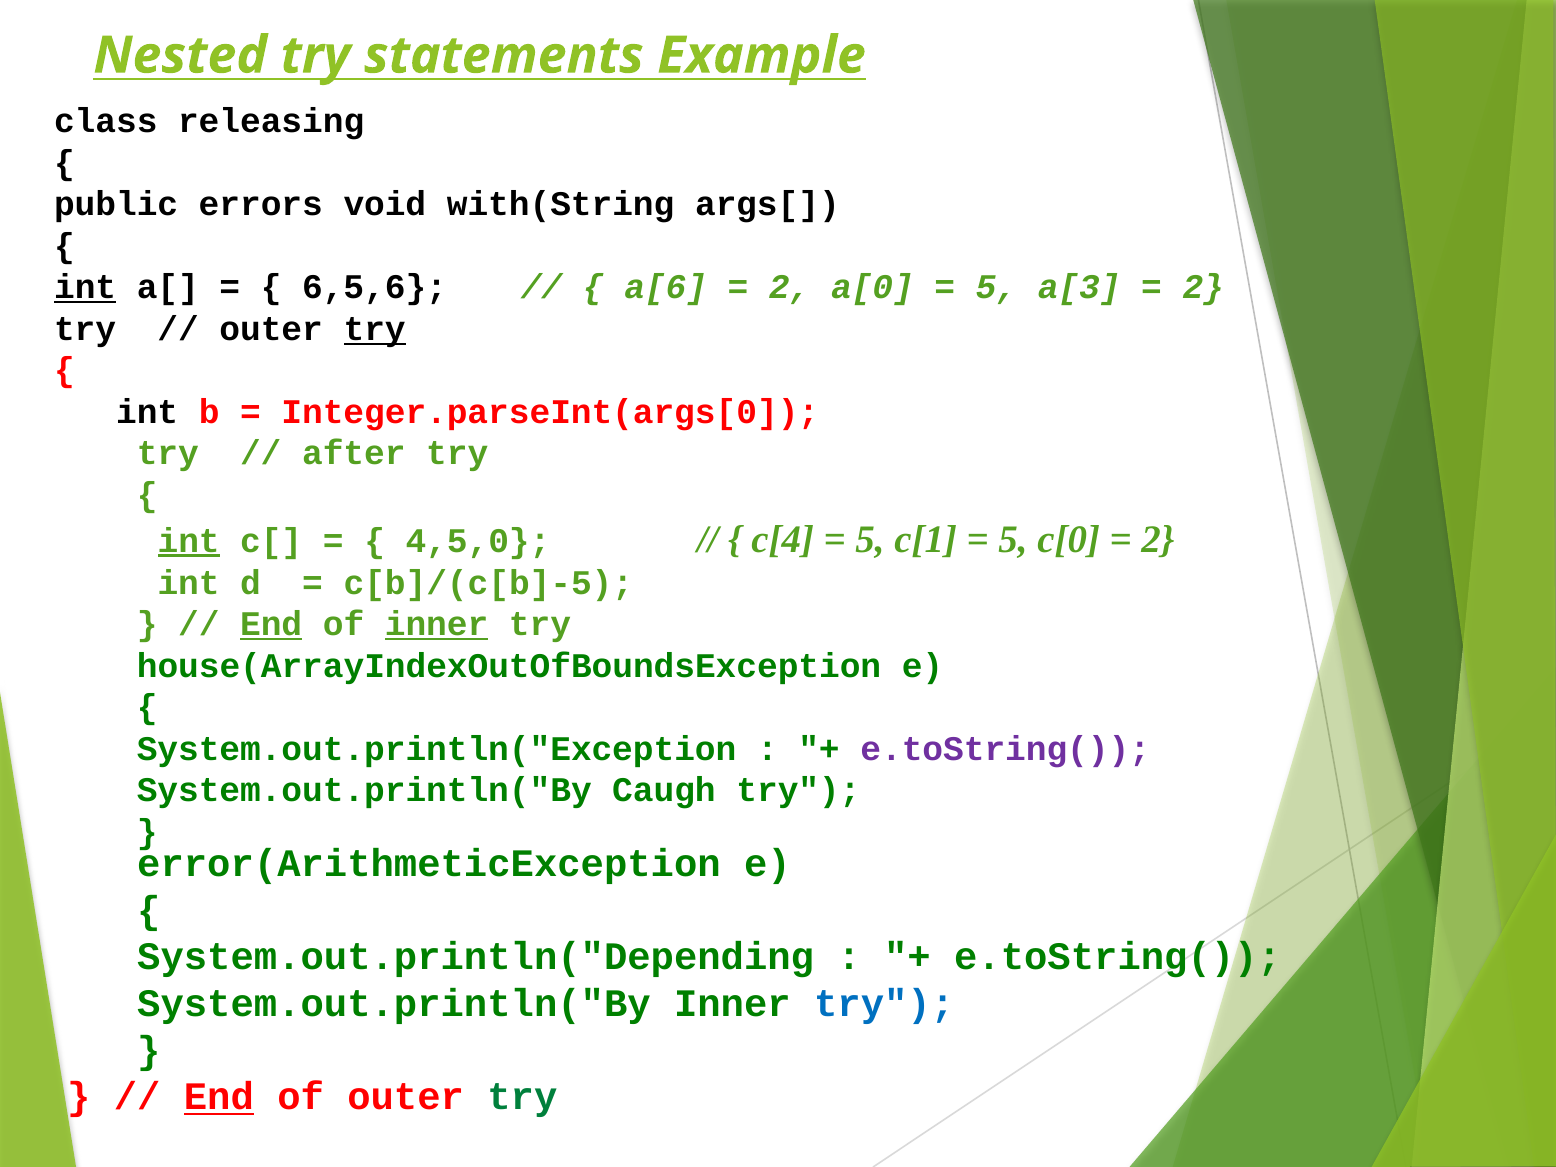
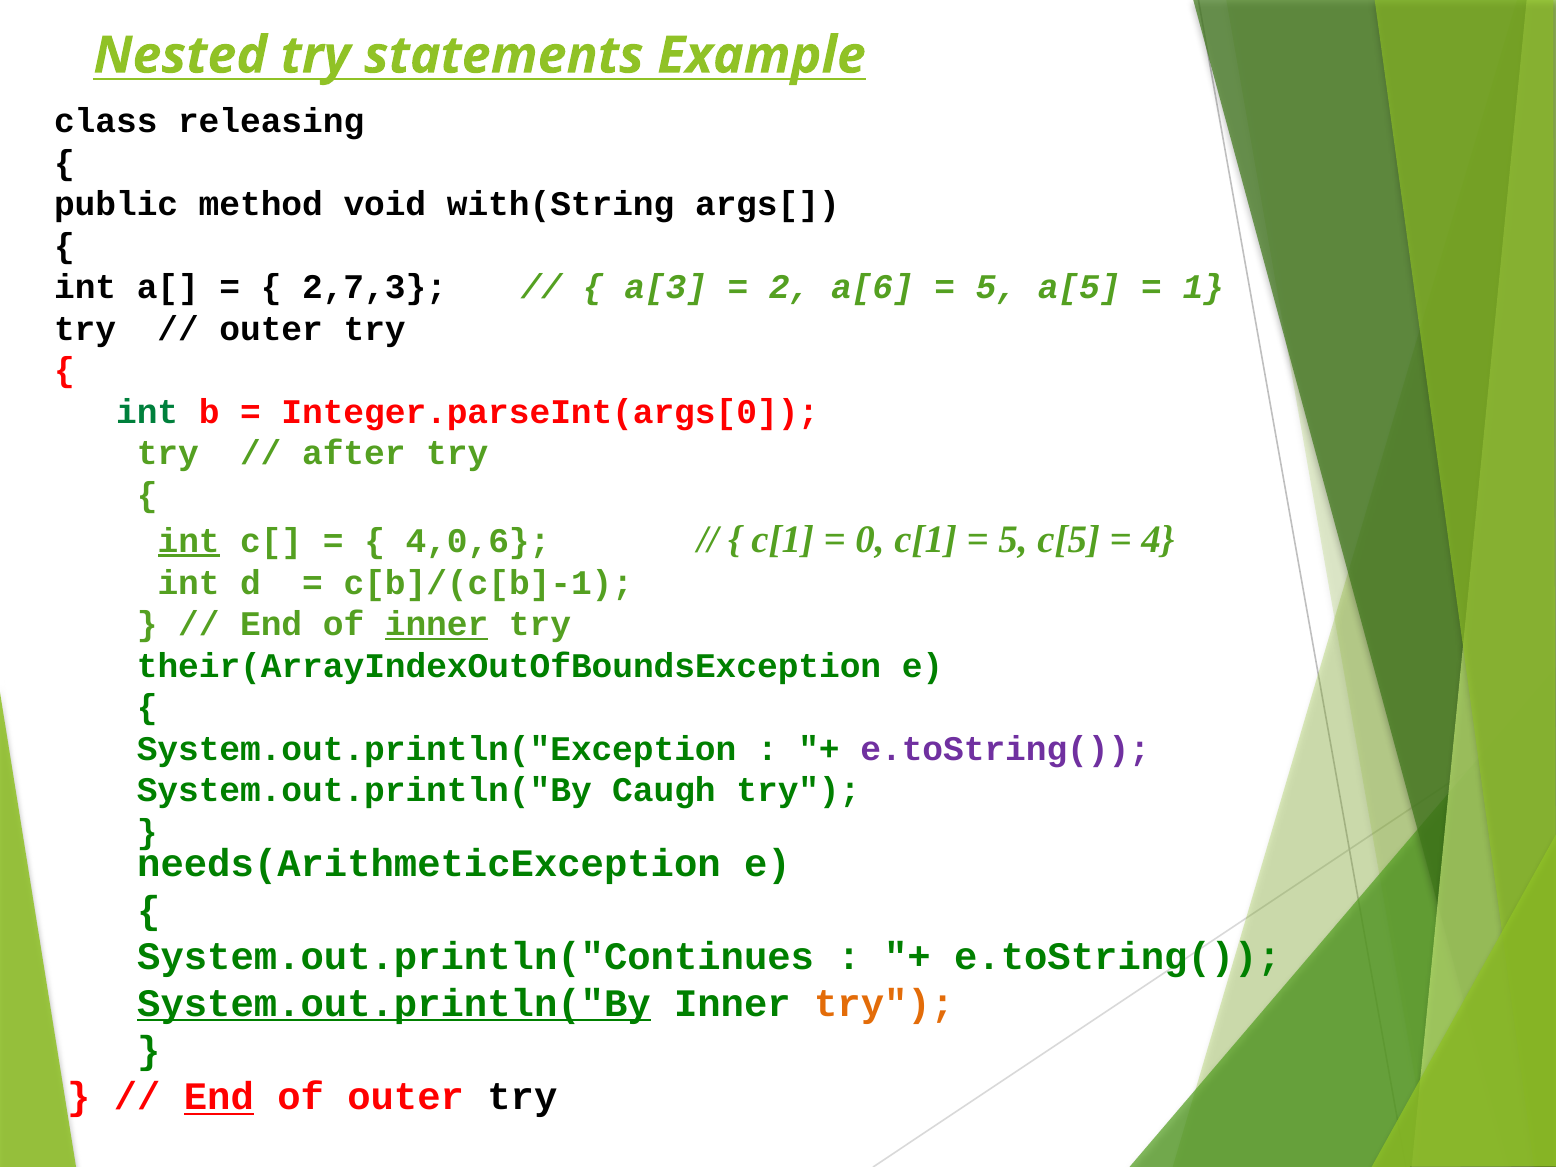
errors: errors -> method (261, 204)
int underline: present -> none (85, 287)
6,5,6: 6,5,6 -> 2,7,3 (375, 287)
a[6: a[6 -> a[3 (666, 287)
a[0: a[0 -> a[6 (872, 287)
a[3: a[3 -> a[5 (1079, 287)
2: 2 -> 1 (1203, 287)
try underline: present -> none (375, 329)
int colour: black -> green (147, 412)
4,5,0: 4,5,0 -> 4,0,6 (478, 541)
c[4: c[4 -> c[1 (783, 539)
5: 5 -> 0 (870, 539)
c[0: c[0 -> c[5 (1069, 539)
2: 2 -> 4 (1158, 539)
c[b]/(c[b]-5: c[b]/(c[b]-5 -> c[b]/(c[b]-1 (488, 583)
End underline: present -> none (271, 624)
house(ArrayIndexOutOfBoundsException: house(ArrayIndexOutOfBoundsException -> their(ArrayIndexOutOfBoundsException (509, 666)
error(ArithmeticException: error(ArithmeticException -> needs(ArithmeticException (429, 864)
System.out.println("Depending: System.out.println("Depending -> System.out.println("Continues (476, 957)
System.out.println("By underline: none -> present (394, 1004)
try colour: blue -> orange (884, 1004)
try colour: green -> black (522, 1097)
